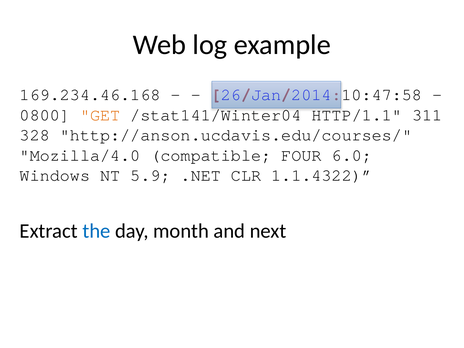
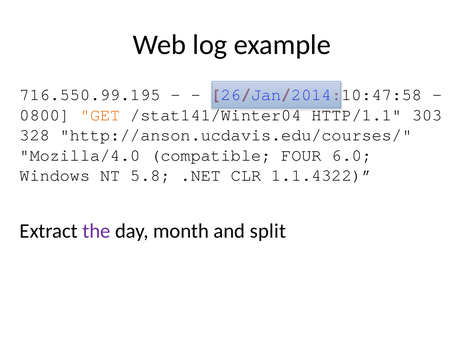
169.234.46.168: 169.234.46.168 -> 716.550.99.195 (90, 95)
311: 311 -> 303 (427, 115)
5.9: 5.9 -> 5.8 (150, 175)
the colour: blue -> purple (97, 231)
next: next -> split (268, 231)
